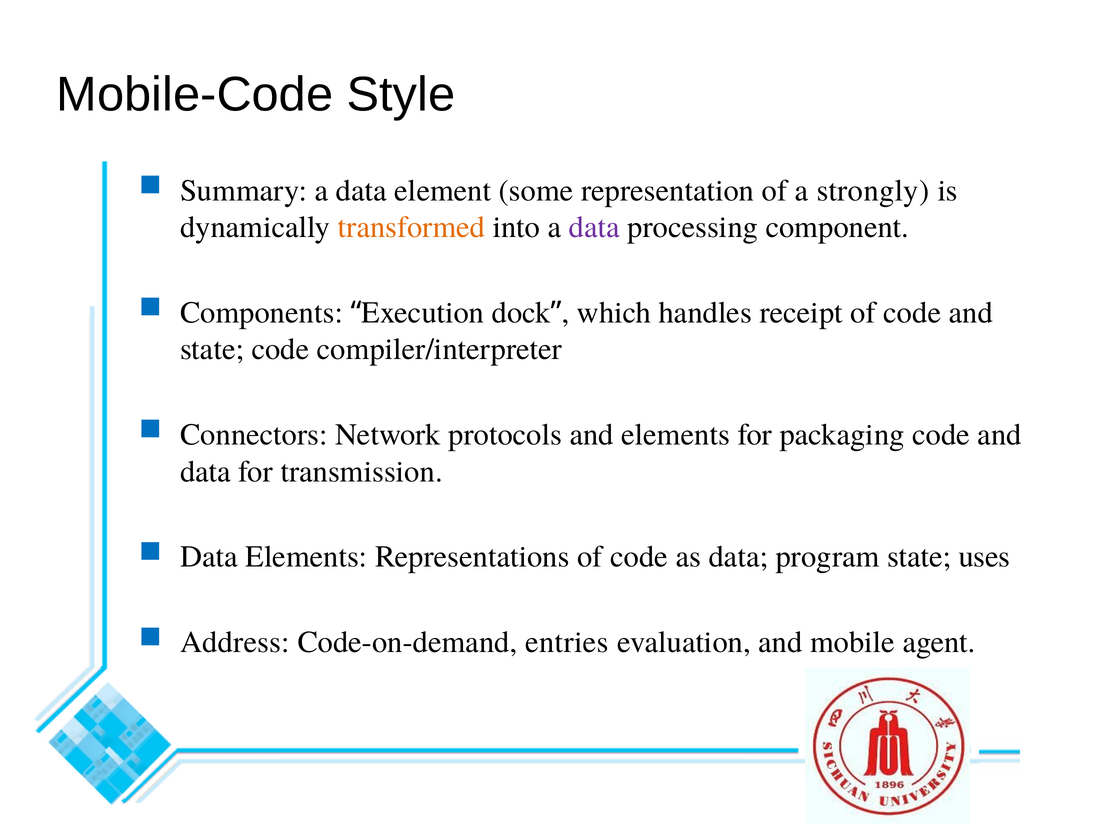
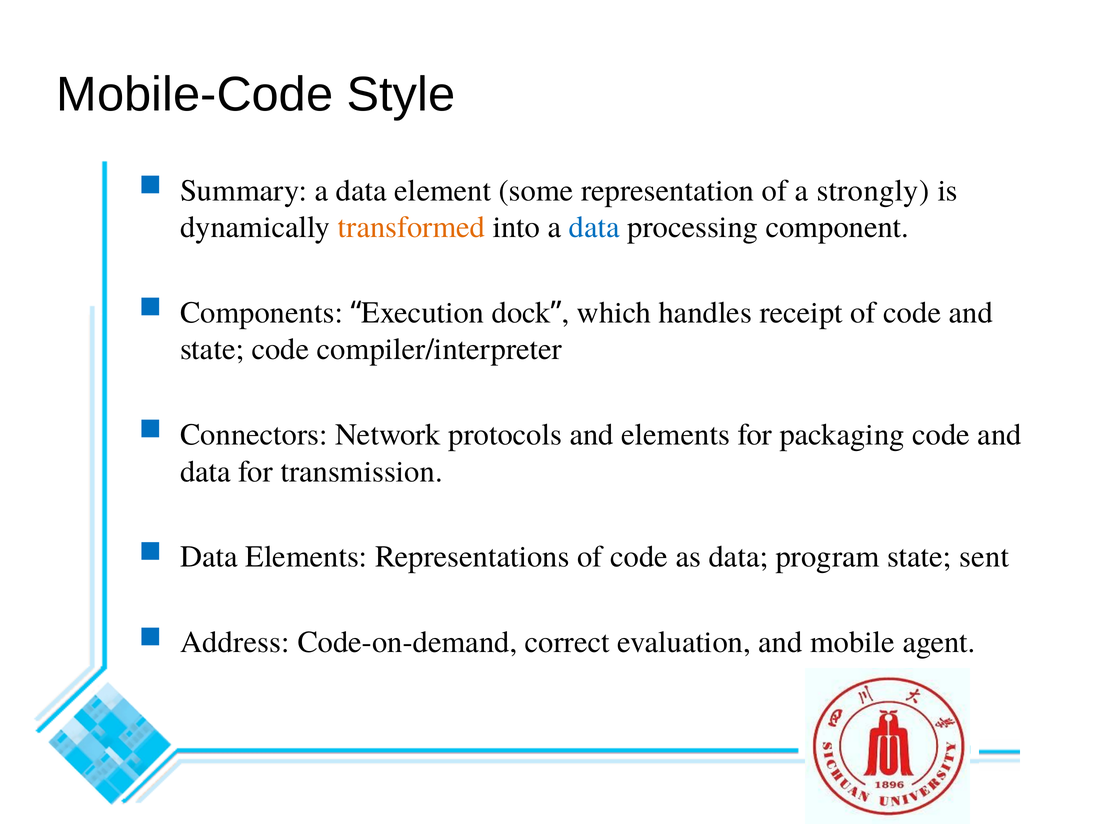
data colour: purple -> blue (594, 227)
uses: uses -> sent (984, 557)
entries: entries -> correct (567, 642)
